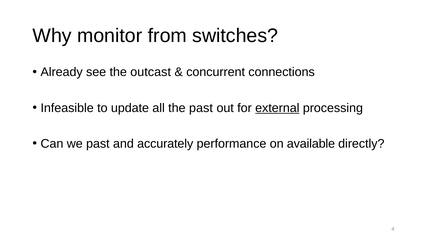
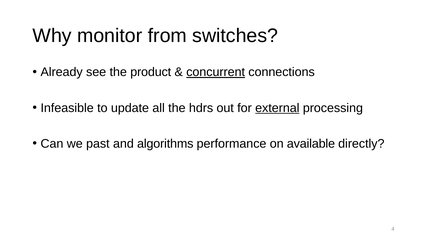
outcast: outcast -> product (151, 72)
concurrent underline: none -> present (216, 72)
the past: past -> hdrs (201, 108)
accurately: accurately -> algorithms (165, 144)
